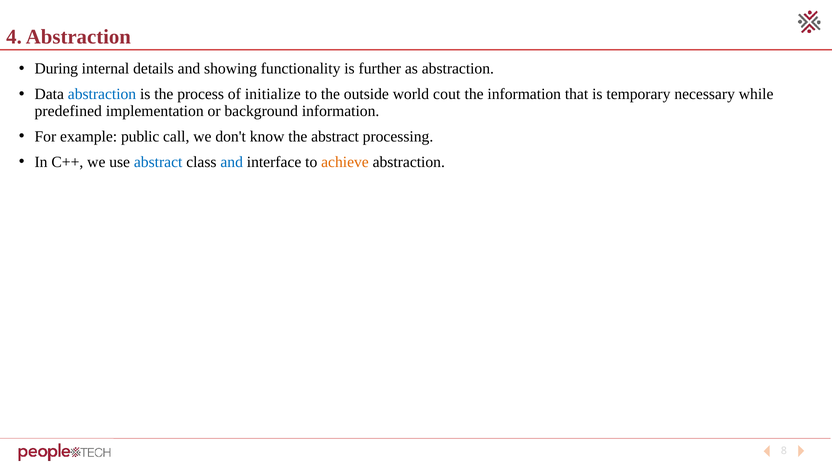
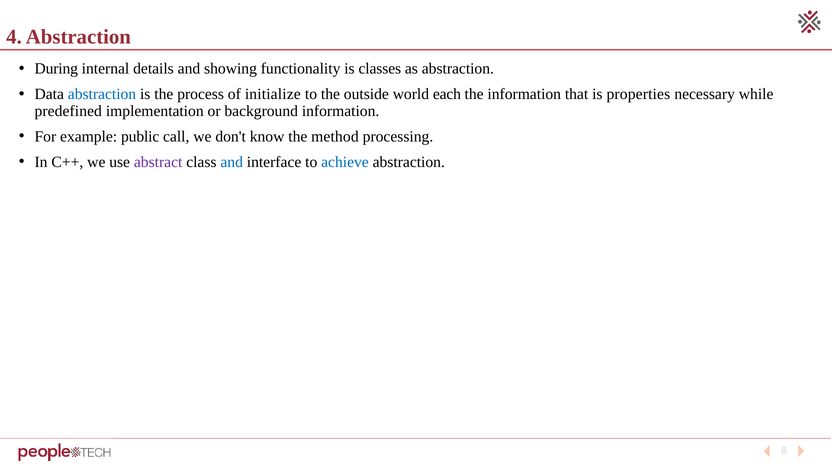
further: further -> classes (380, 69)
cout: cout -> each (447, 94)
temporary: temporary -> properties (638, 94)
the abstract: abstract -> method (335, 136)
abstract colour: blue -> purple (158, 162)
achieve colour: orange -> blue (345, 162)
